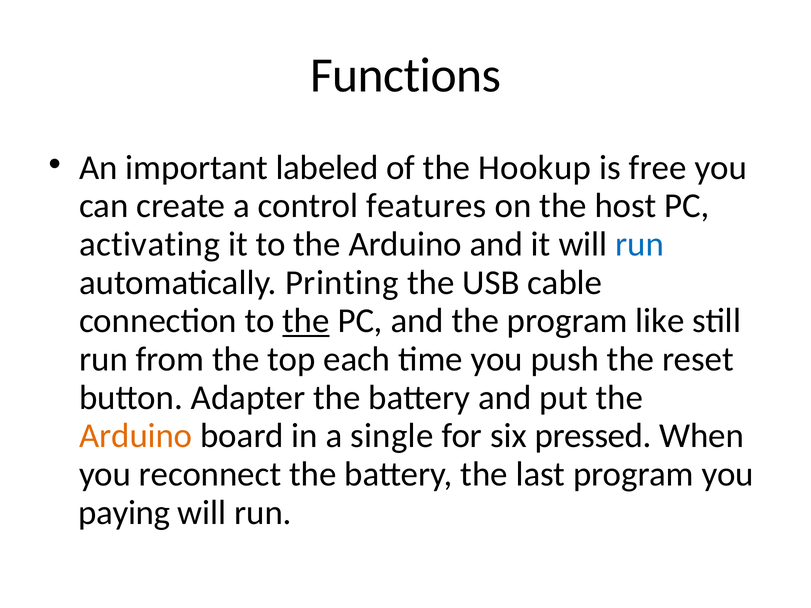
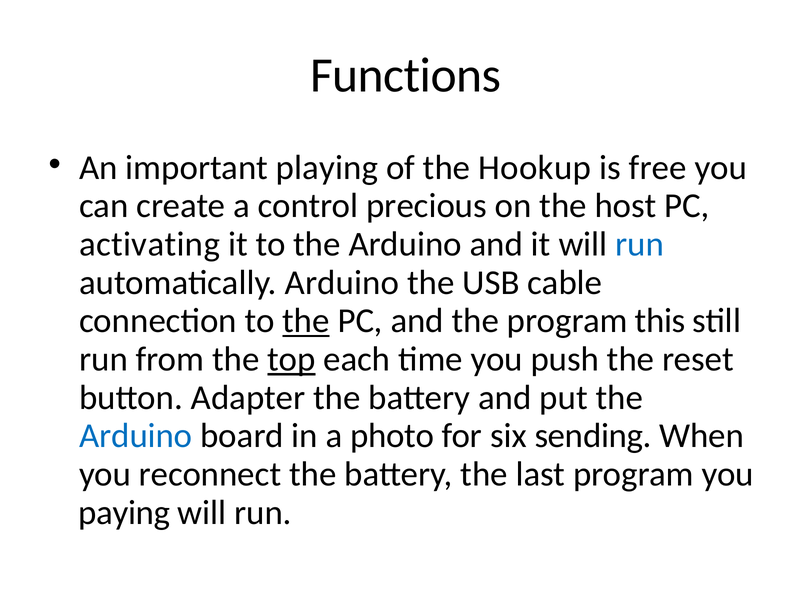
labeled: labeled -> playing (327, 168)
features: features -> precious (427, 206)
automatically Printing: Printing -> Arduino (342, 283)
like: like -> this (660, 321)
top underline: none -> present (291, 359)
Arduino colour: orange -> blue (136, 436)
single: single -> photo (392, 436)
pressed: pressed -> sending (593, 436)
